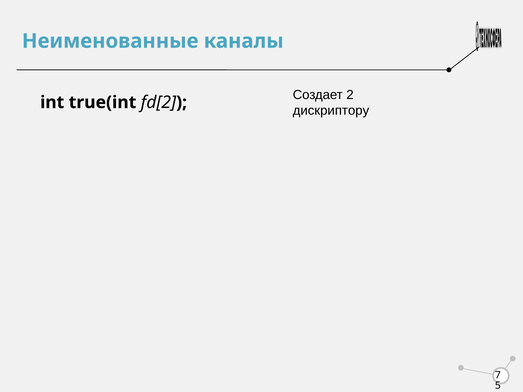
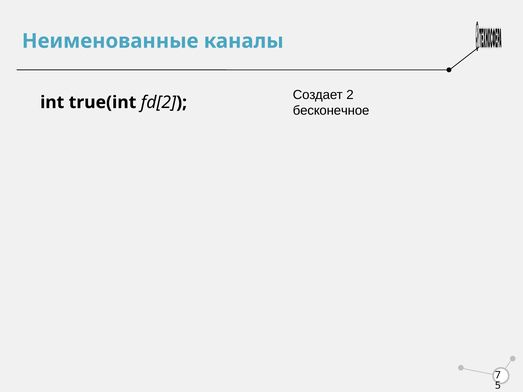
дискриптору: дискриптору -> бесконечное (331, 111)
